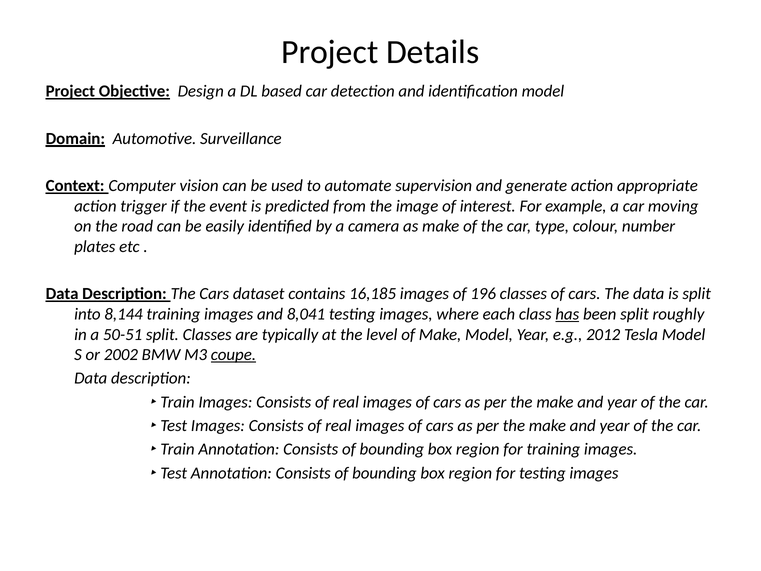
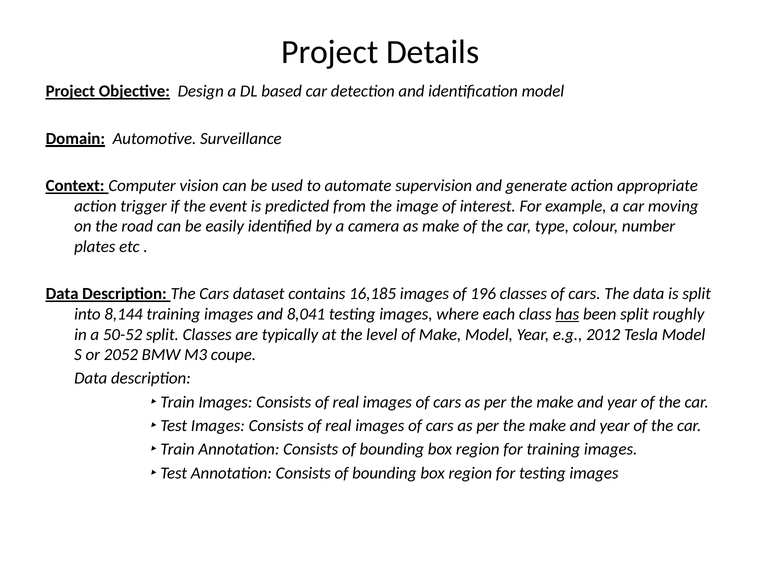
50-51: 50-51 -> 50-52 (123, 334)
2002: 2002 -> 2052 (121, 355)
coupe underline: present -> none (233, 355)
